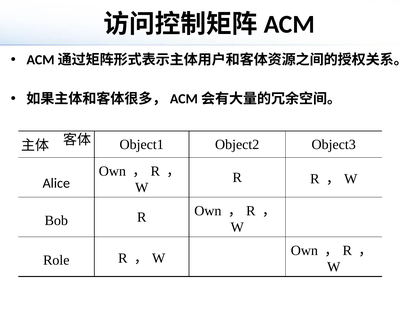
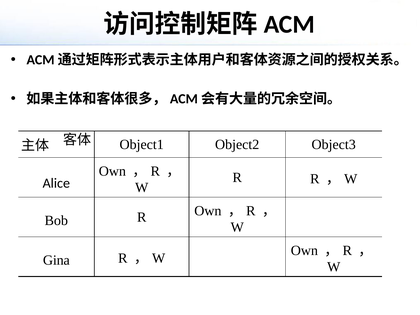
Role: Role -> Gina (56, 260)
